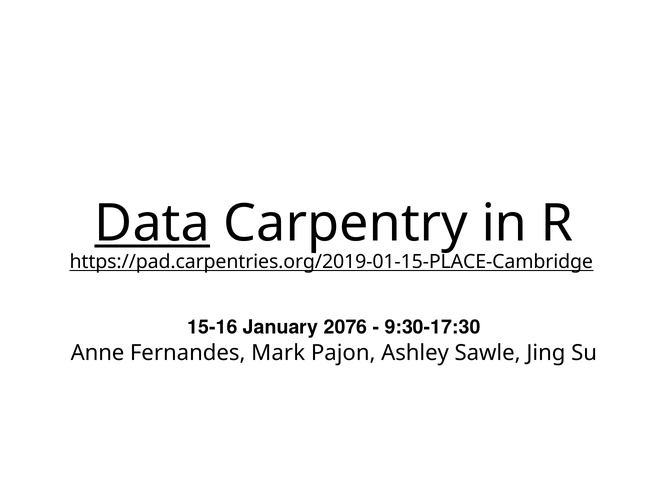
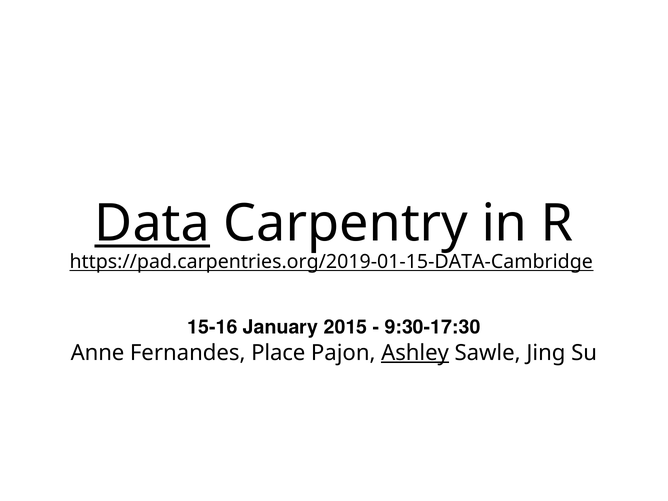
https://pad.carpentries.org/2019-01-15-PLACE-Cambridge: https://pad.carpentries.org/2019-01-15-PLACE-Cambridge -> https://pad.carpentries.org/2019-01-15-DATA-Cambridge (331, 262)
2076: 2076 -> 2015 (346, 328)
Mark: Mark -> Place (278, 353)
Ashley underline: none -> present (415, 353)
